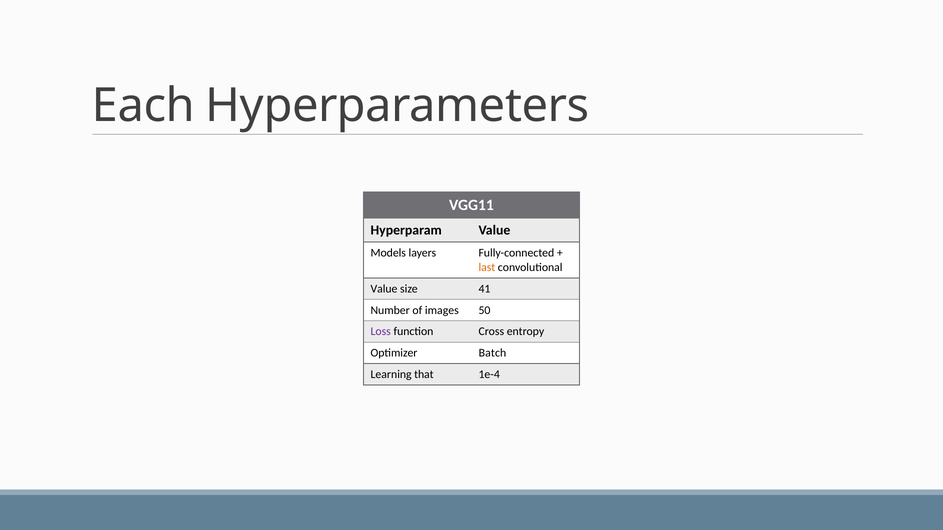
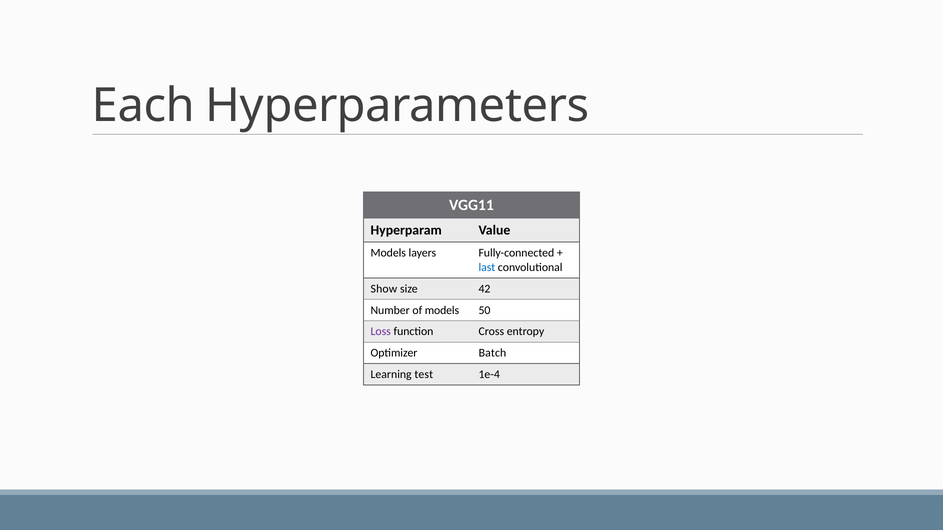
last colour: orange -> blue (487, 267)
Value: Value -> Show (384, 289)
41: 41 -> 42 (485, 289)
of images: images -> models (442, 310)
that: that -> test (424, 375)
